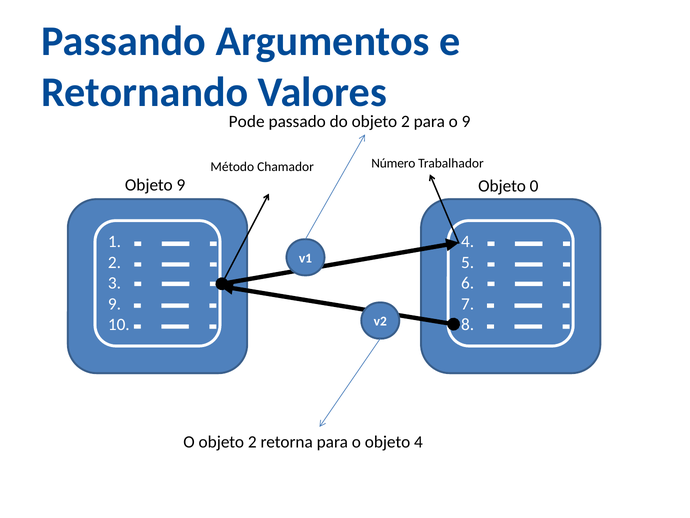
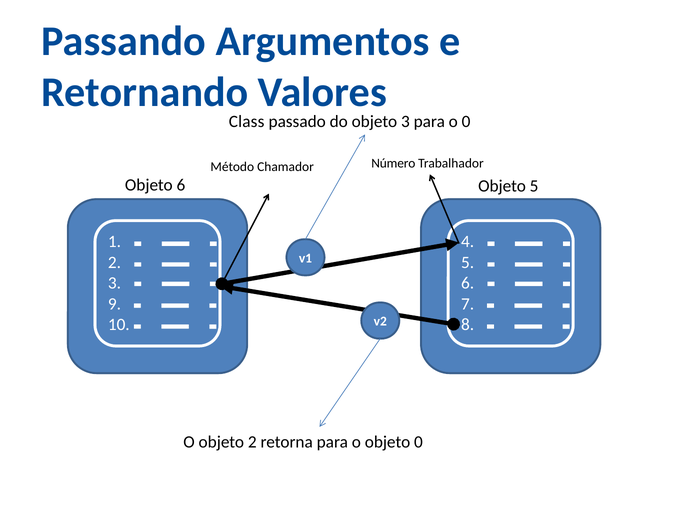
Pode: Pode -> Class (247, 122)
do objeto 2: 2 -> 3 (405, 122)
o 9: 9 -> 0 (466, 122)
Objeto 9: 9 -> 6 (181, 185)
Objeto 0: 0 -> 5 (534, 186)
objeto 4: 4 -> 0 (418, 441)
